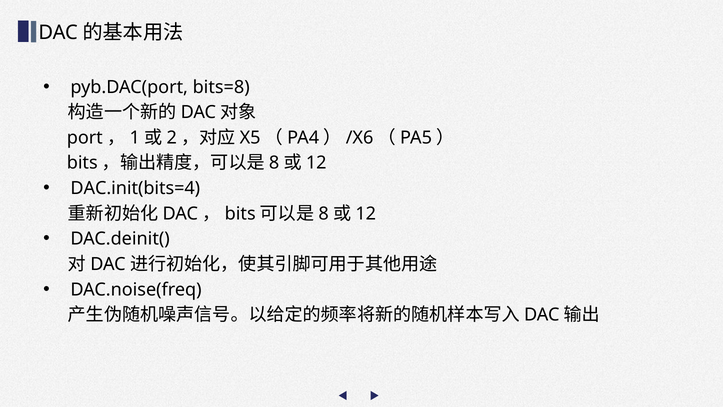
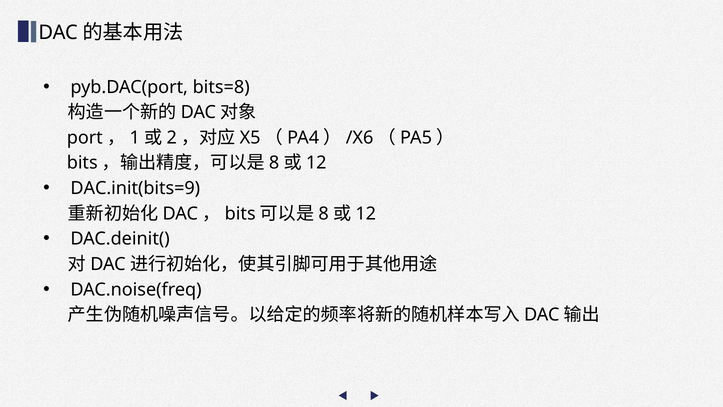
DAC.init(bits=4: DAC.init(bits=4 -> DAC.init(bits=9 (135, 188)
